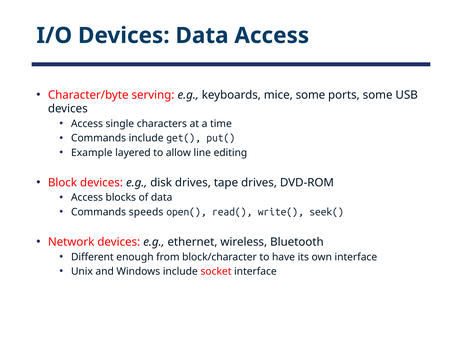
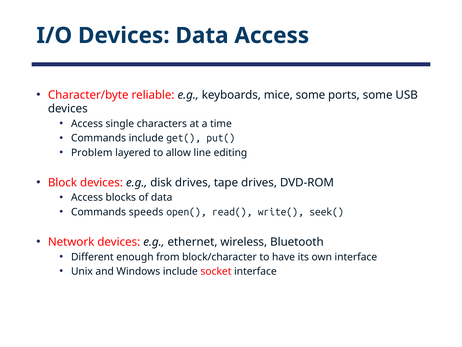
serving: serving -> reliable (153, 95)
Example: Example -> Problem (92, 152)
